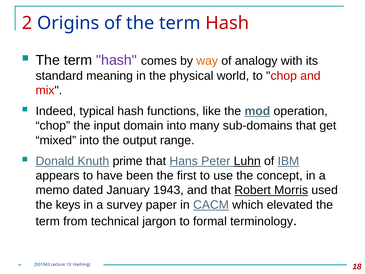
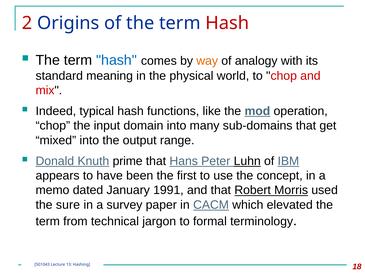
hash colour: purple -> blue (117, 60)
1943: 1943 -> 1991 (168, 190)
keys: keys -> sure (68, 205)
